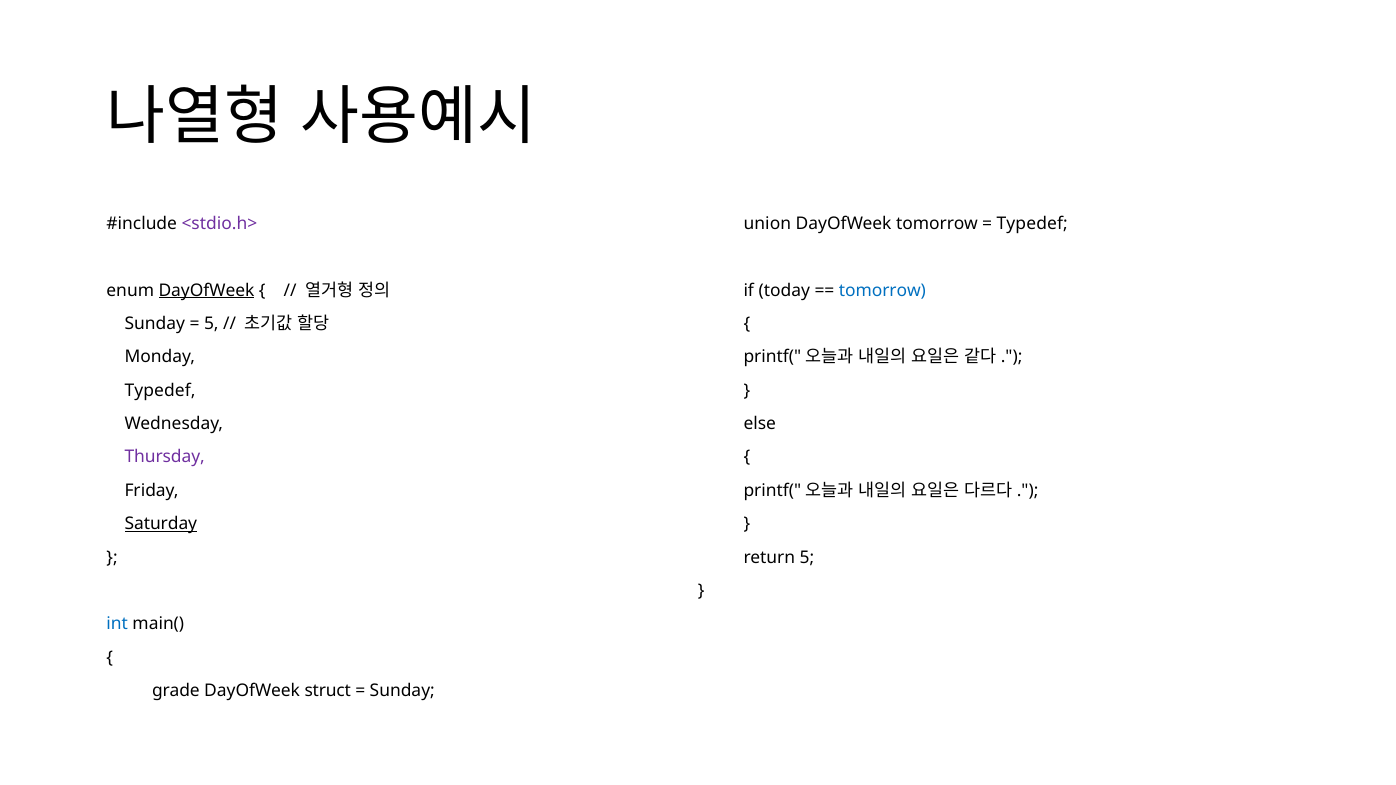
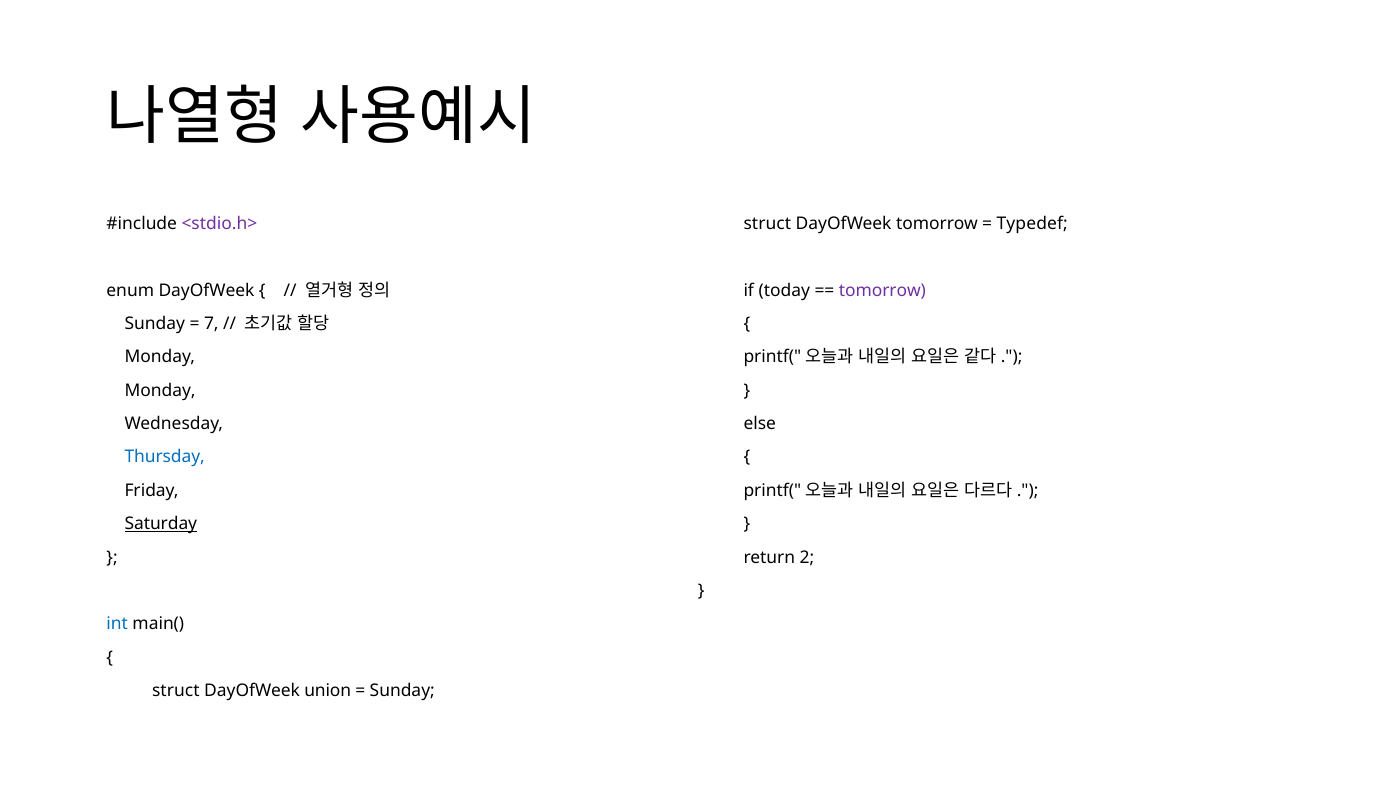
union: union -> struct (767, 224)
DayOfWeek underline: present -> none (206, 290)
tomorrow colour: blue -> purple (882, 290)
5: 5 -> 7 (211, 324)
Typedef: Typedef -> Monday (160, 391)
Thursday colour: purple -> blue (165, 457)
return 5: 5 -> 2 (807, 557)
grade: grade -> struct (176, 691)
struct: struct -> union (328, 691)
